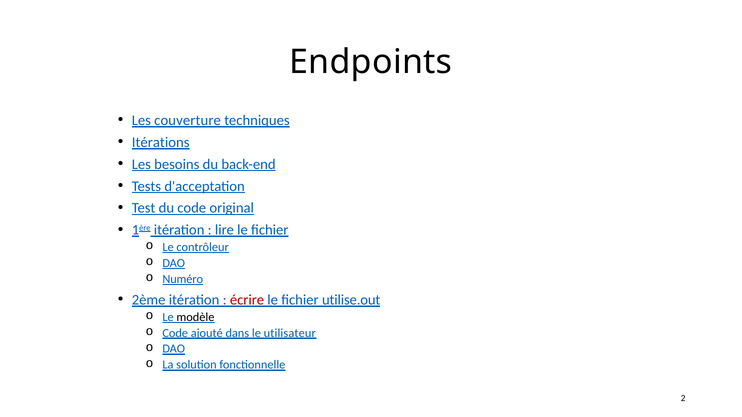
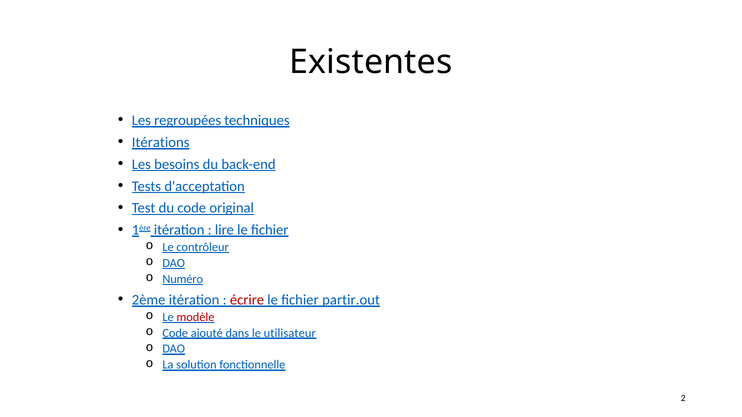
Endpoints: Endpoints -> Existentes (371, 62)
couverture: couverture -> regroupées (188, 120)
utilise.out: utilise.out -> partir.out (351, 300)
modèle colour: black -> red (195, 317)
